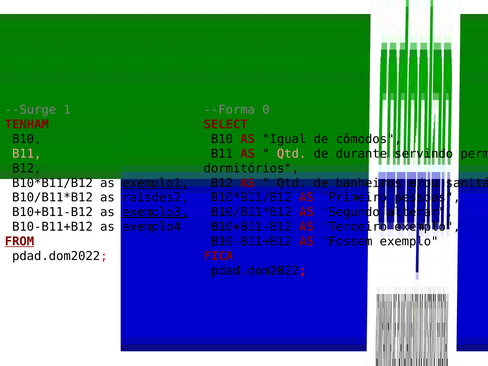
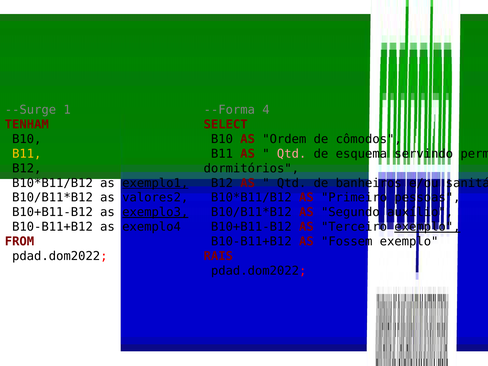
0: 0 -> 4 (266, 110)
Igual: Igual -> Ordem (284, 139)
B11 colour: pink -> yellow (27, 154)
durante: durante -> esquema (361, 154)
raisdes2: raisdes2 -> valores2 (155, 198)
alterar: alterar -> auxílio (420, 212)
exemplo underline: none -> present (427, 227)
FROM underline: present -> none (19, 242)
FICA: FICA -> RAIS (218, 256)
